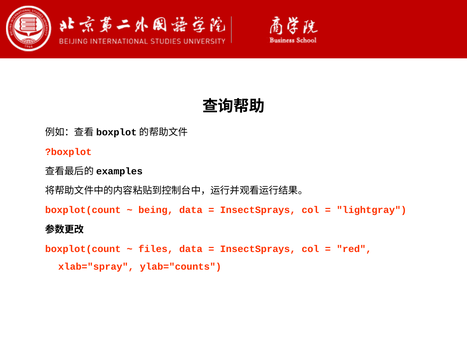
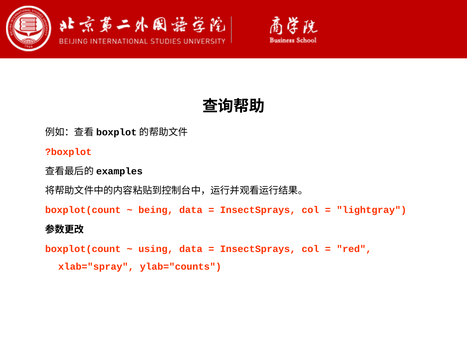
files: files -> using (156, 249)
